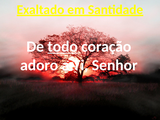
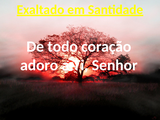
todo underline: present -> none (63, 47)
